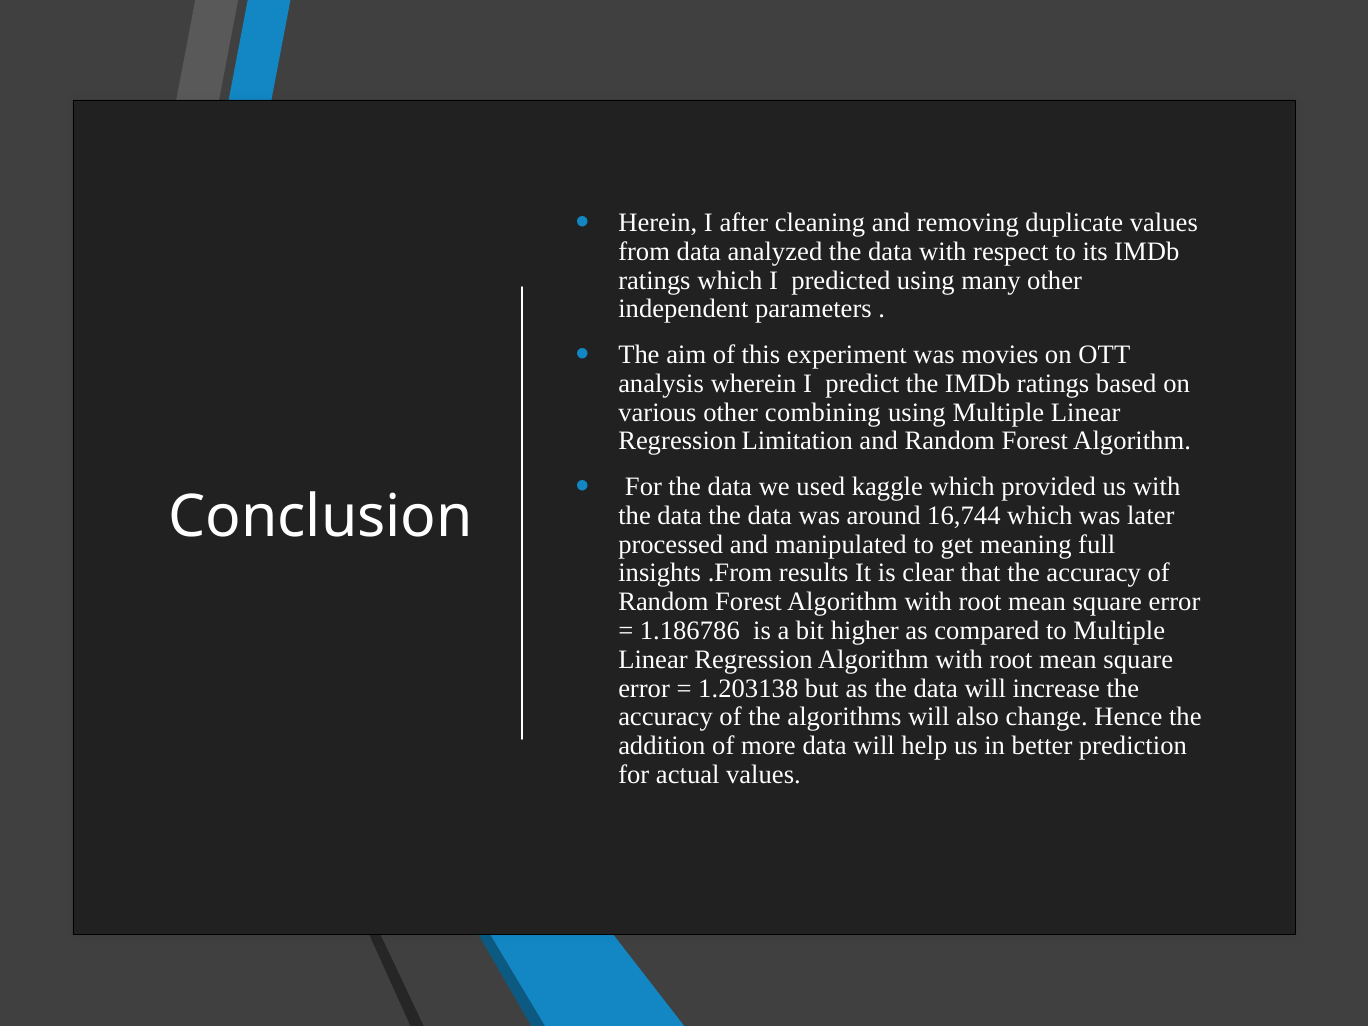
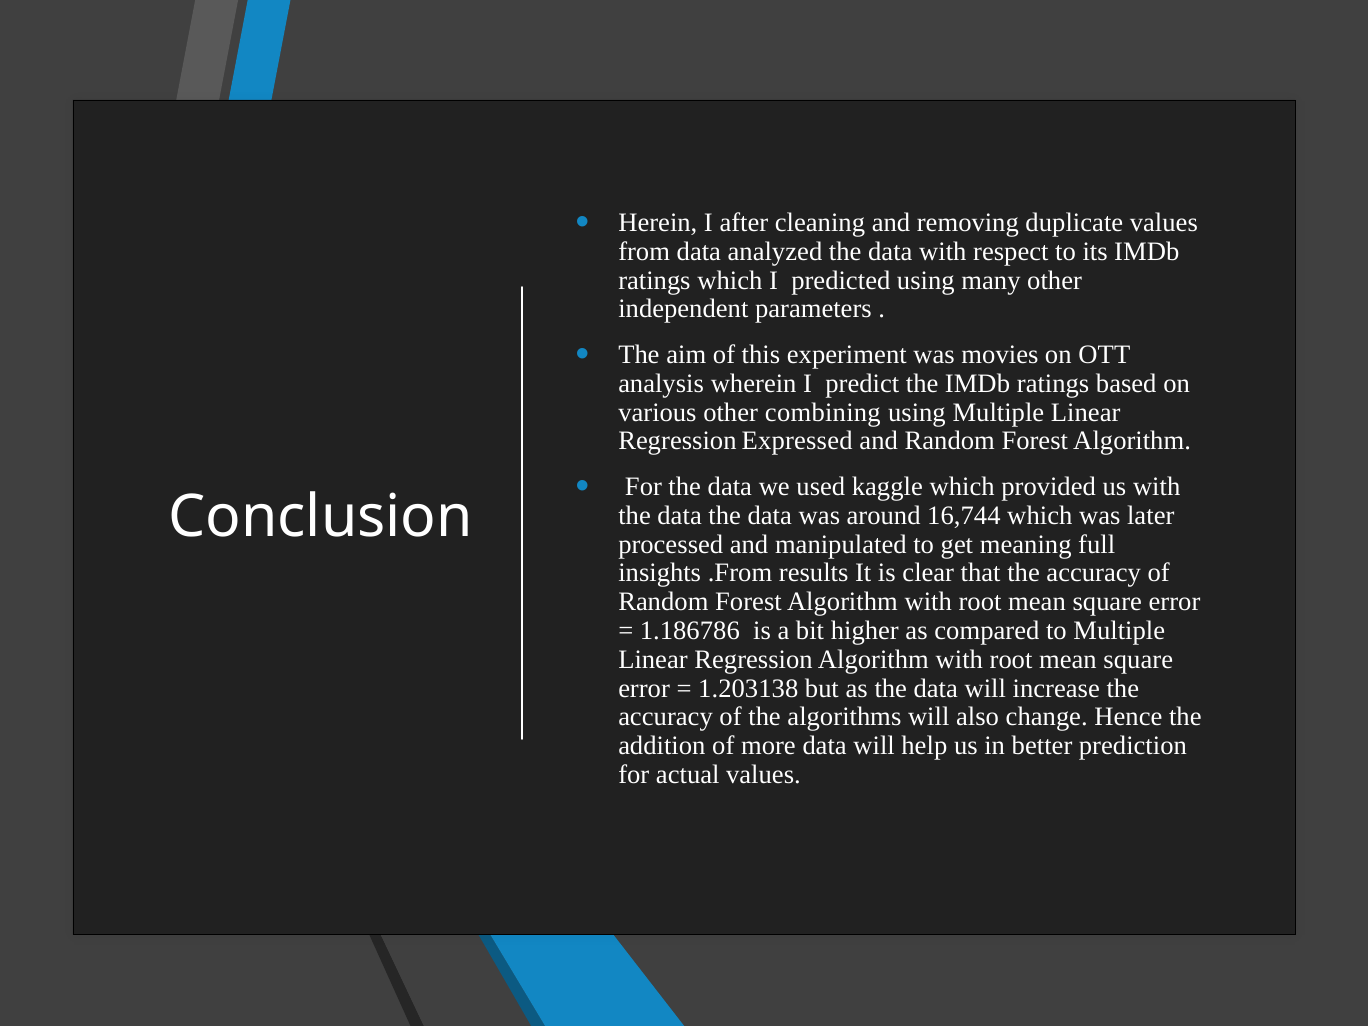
Limitation: Limitation -> Expressed (797, 441)
